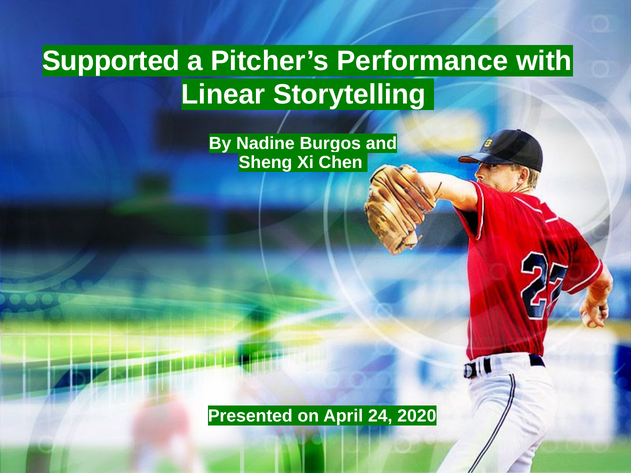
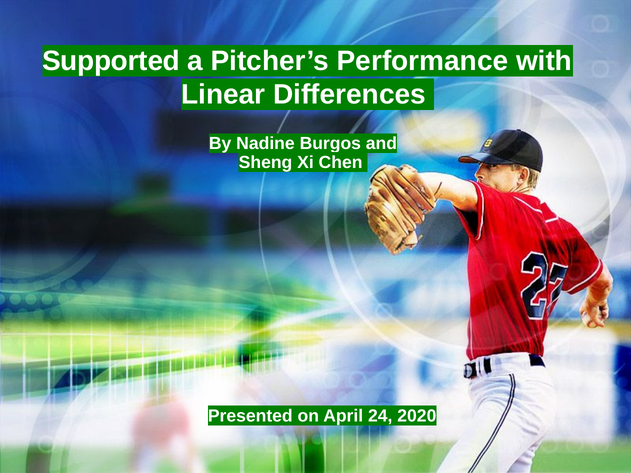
Storytelling: Storytelling -> Differences (349, 95)
